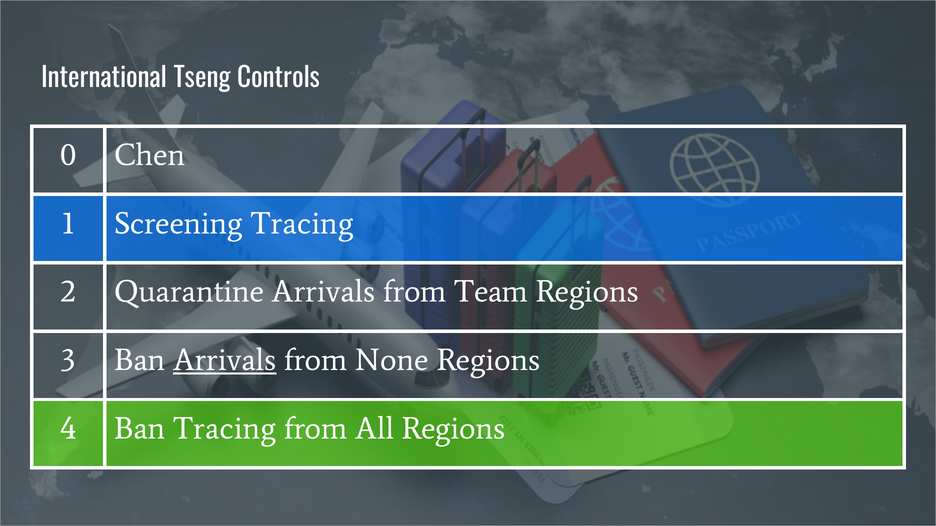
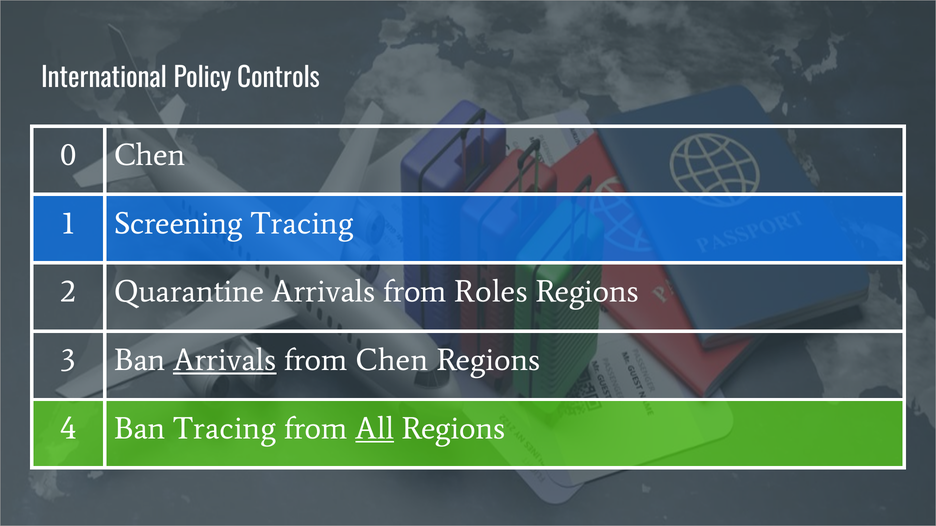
Tseng: Tseng -> Policy (202, 79)
Team: Team -> Roles (491, 292)
from None: None -> Chen (392, 360)
All underline: none -> present (375, 429)
